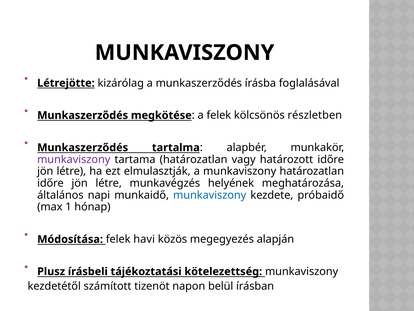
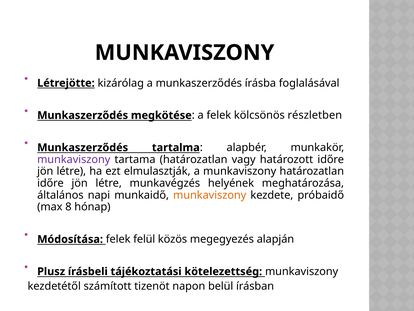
munkaviszony colour: blue -> orange (210, 195)
1: 1 -> 8 (68, 207)
havi: havi -> felül (144, 239)
